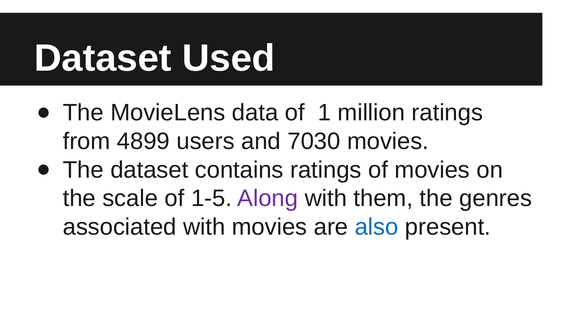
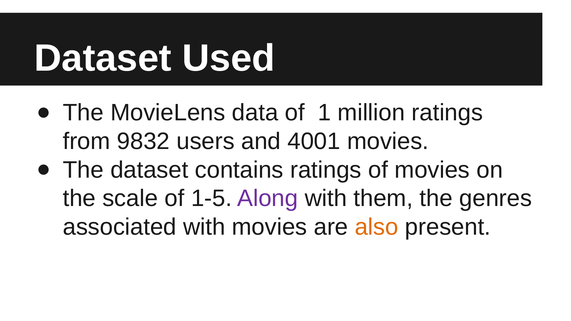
4899: 4899 -> 9832 (143, 141)
7030: 7030 -> 4001 (314, 141)
also colour: blue -> orange (377, 227)
